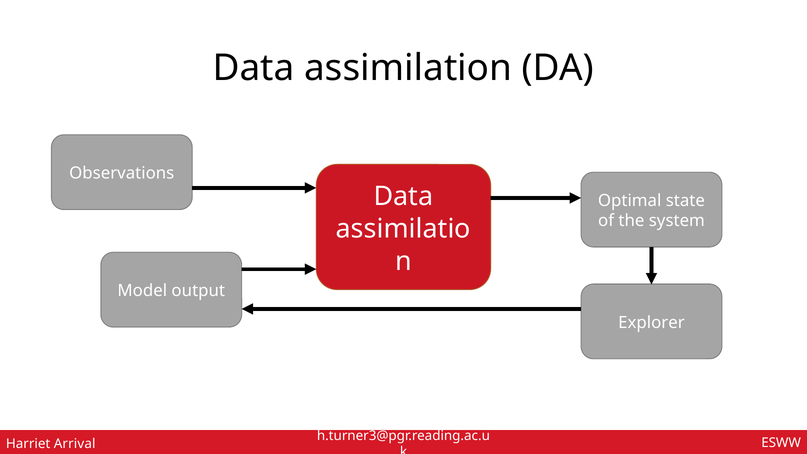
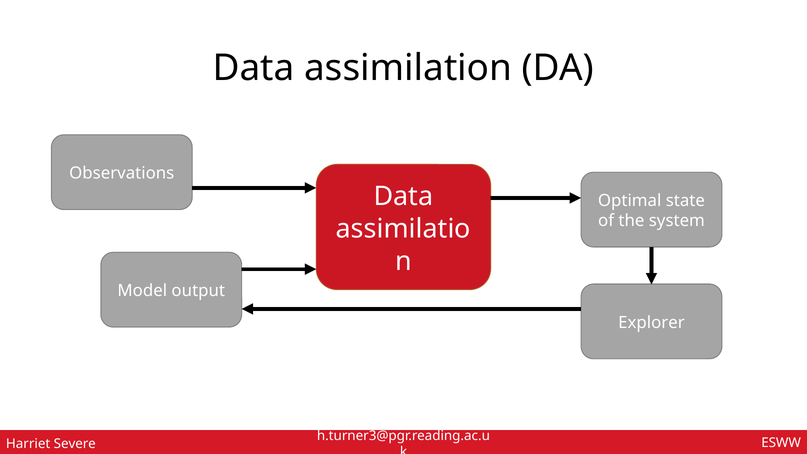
Arrival: Arrival -> Severe (75, 444)
